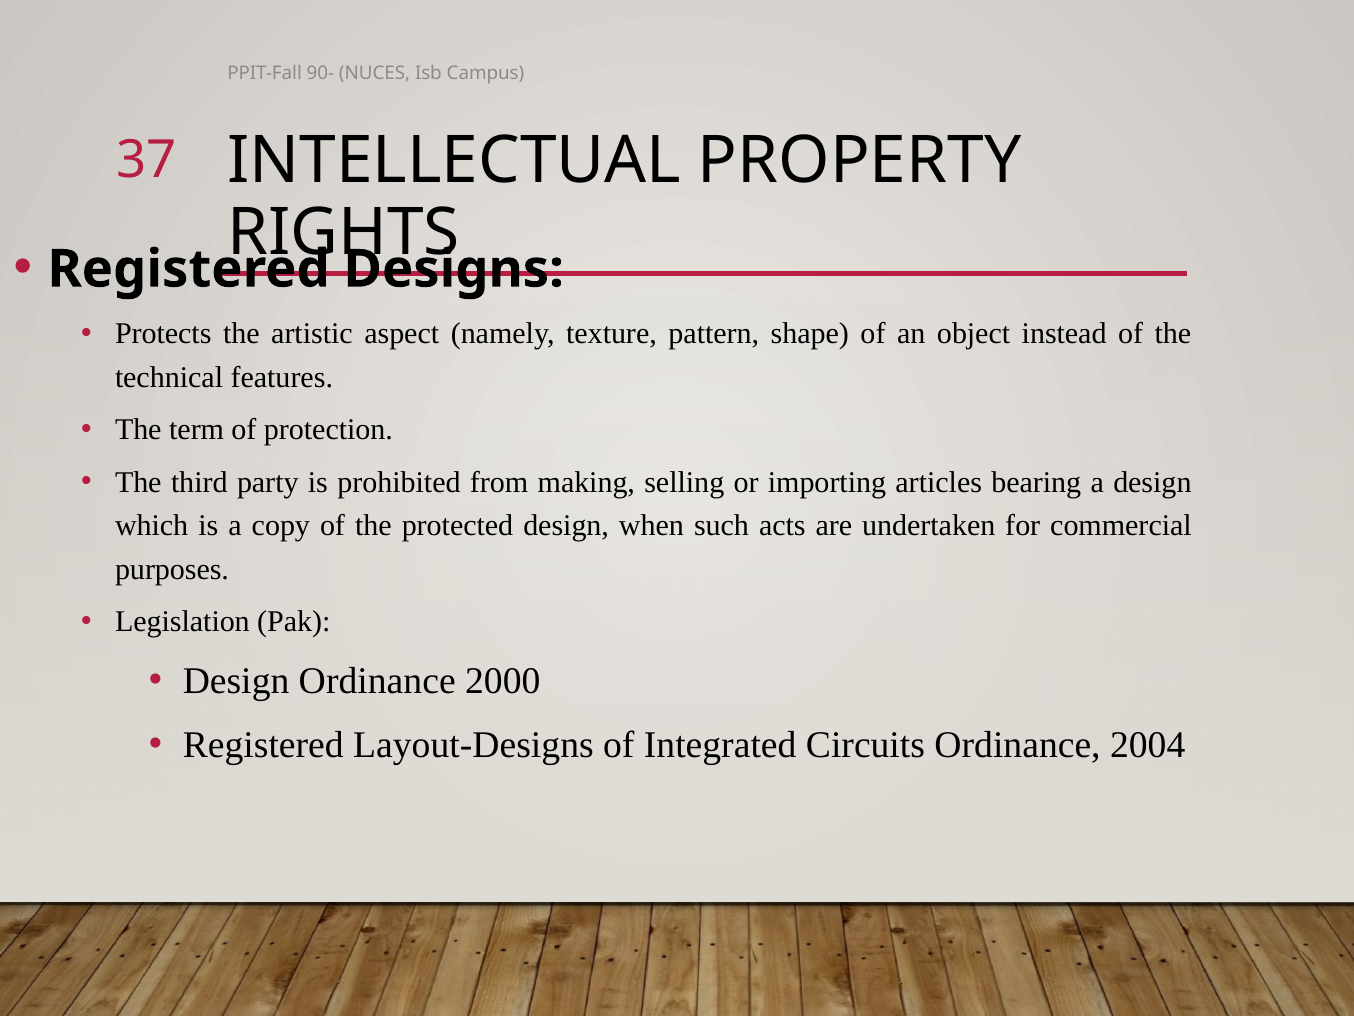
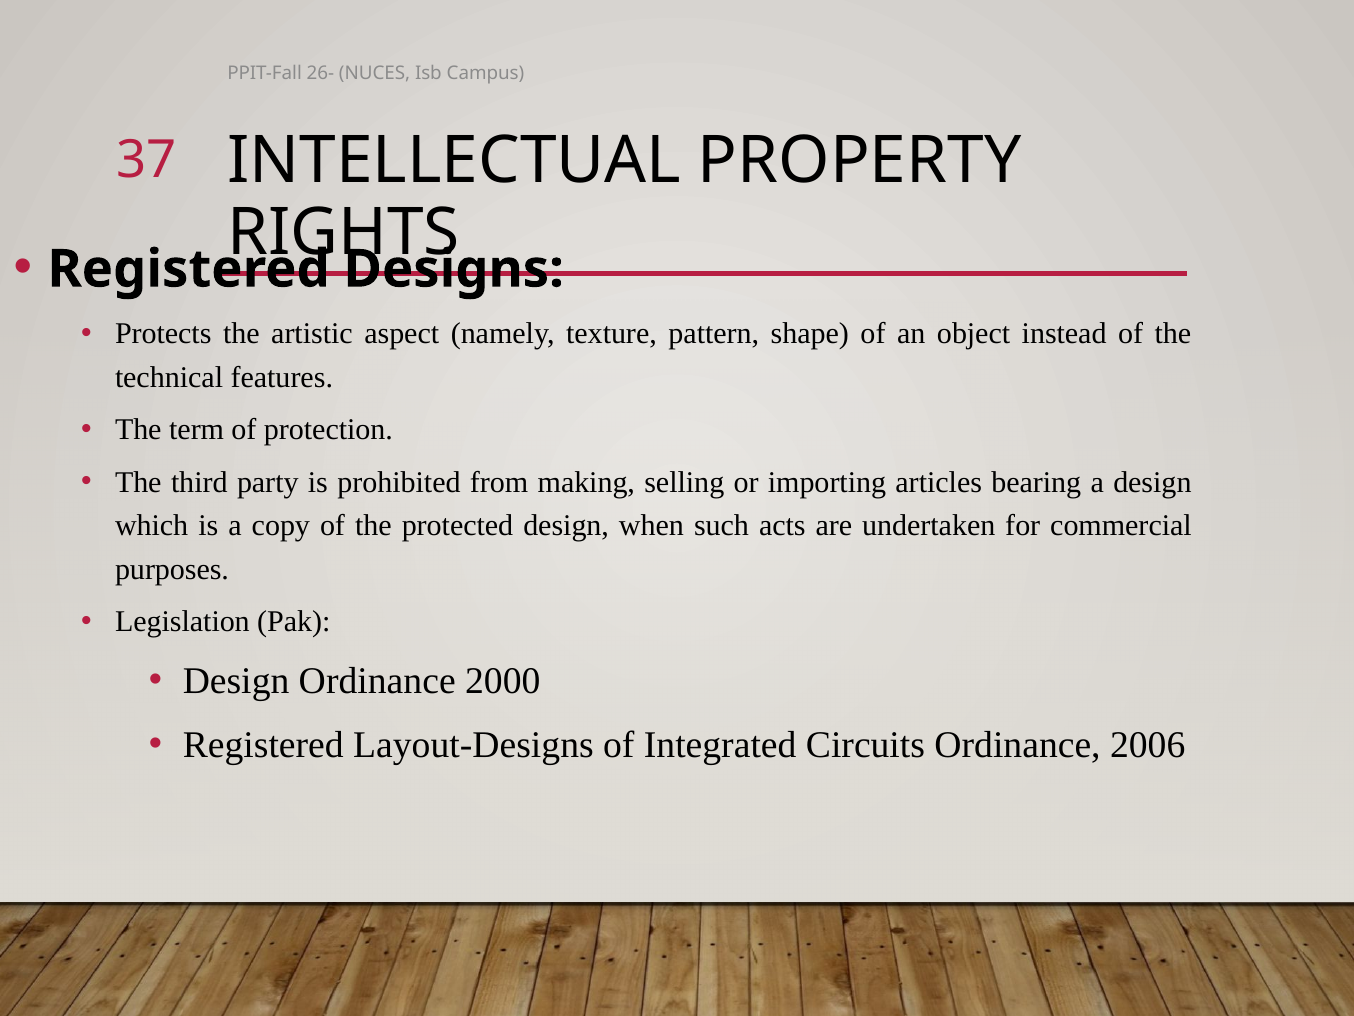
90-: 90- -> 26- (320, 73)
2004: 2004 -> 2006 (1148, 745)
